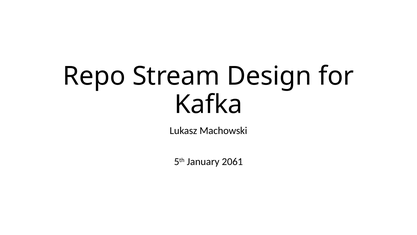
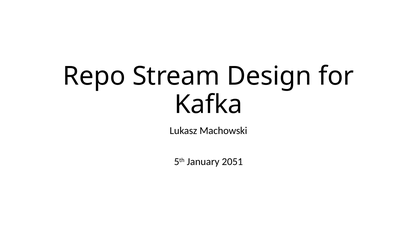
2061: 2061 -> 2051 (232, 162)
